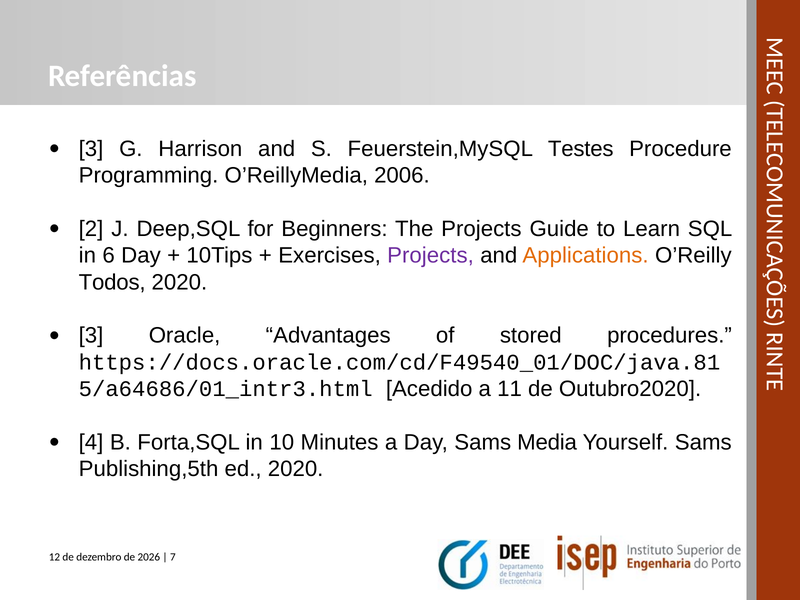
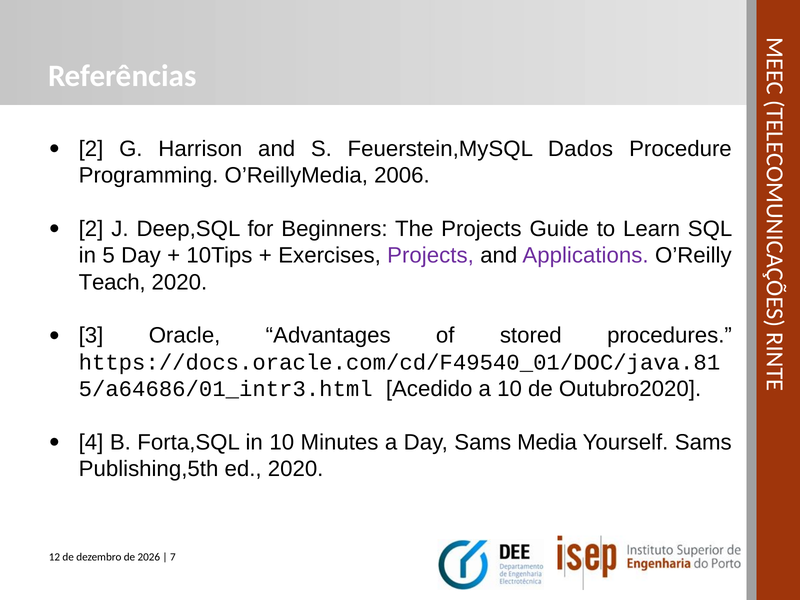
3: 3 -> 2 (91, 149)
Testes: Testes -> Dados (581, 149)
6: 6 -> 5 (109, 256)
Applications colour: orange -> purple (586, 256)
Todos: Todos -> Teach (112, 282)
a 11: 11 -> 10 (509, 389)
